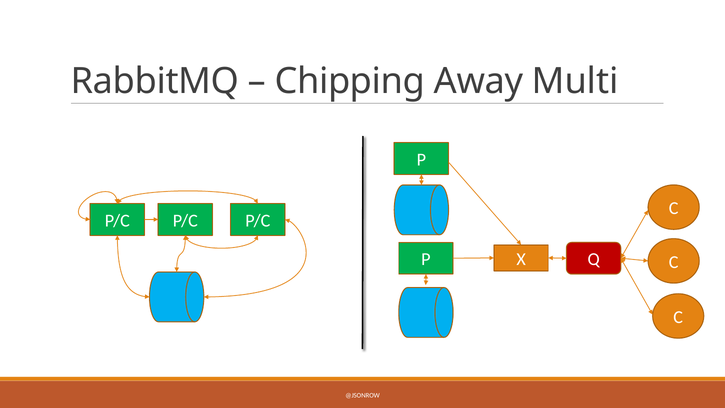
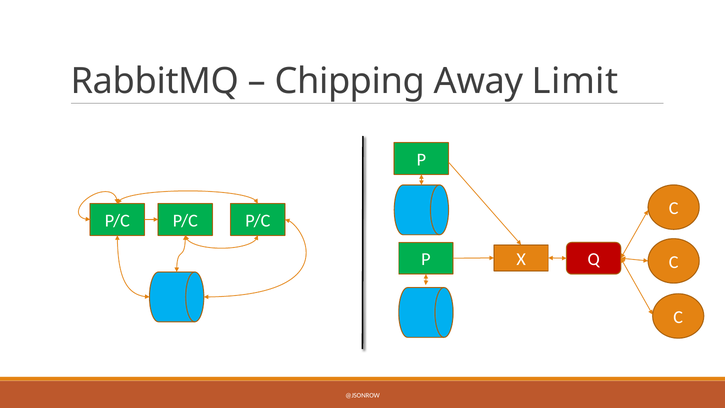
Multi: Multi -> Limit (575, 81)
